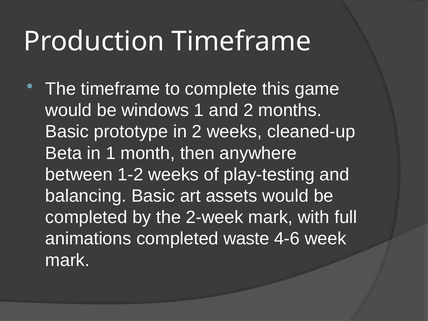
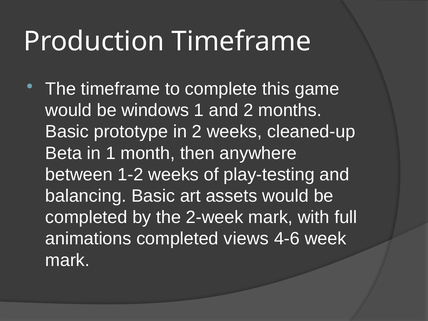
waste: waste -> views (246, 239)
